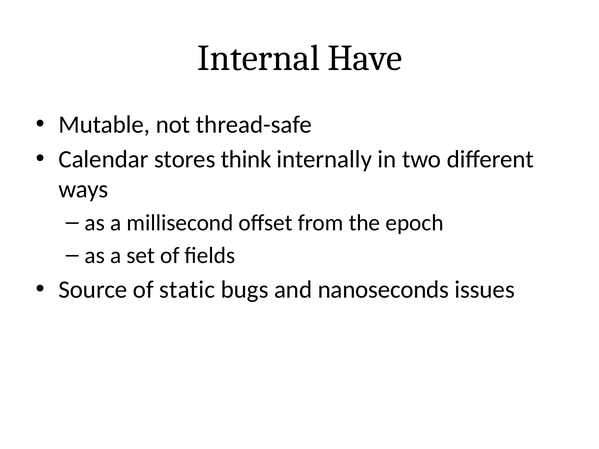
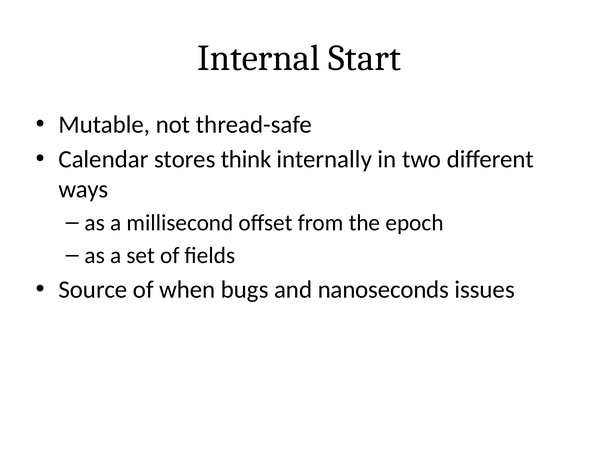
Have: Have -> Start (365, 58)
static: static -> when (187, 290)
